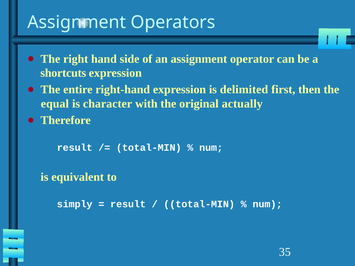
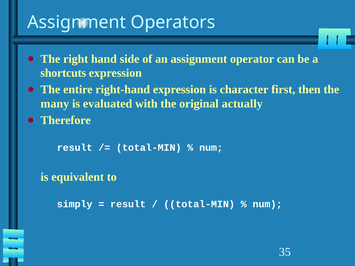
delimited: delimited -> character (244, 90)
equal: equal -> many (55, 104)
character: character -> evaluated (108, 104)
